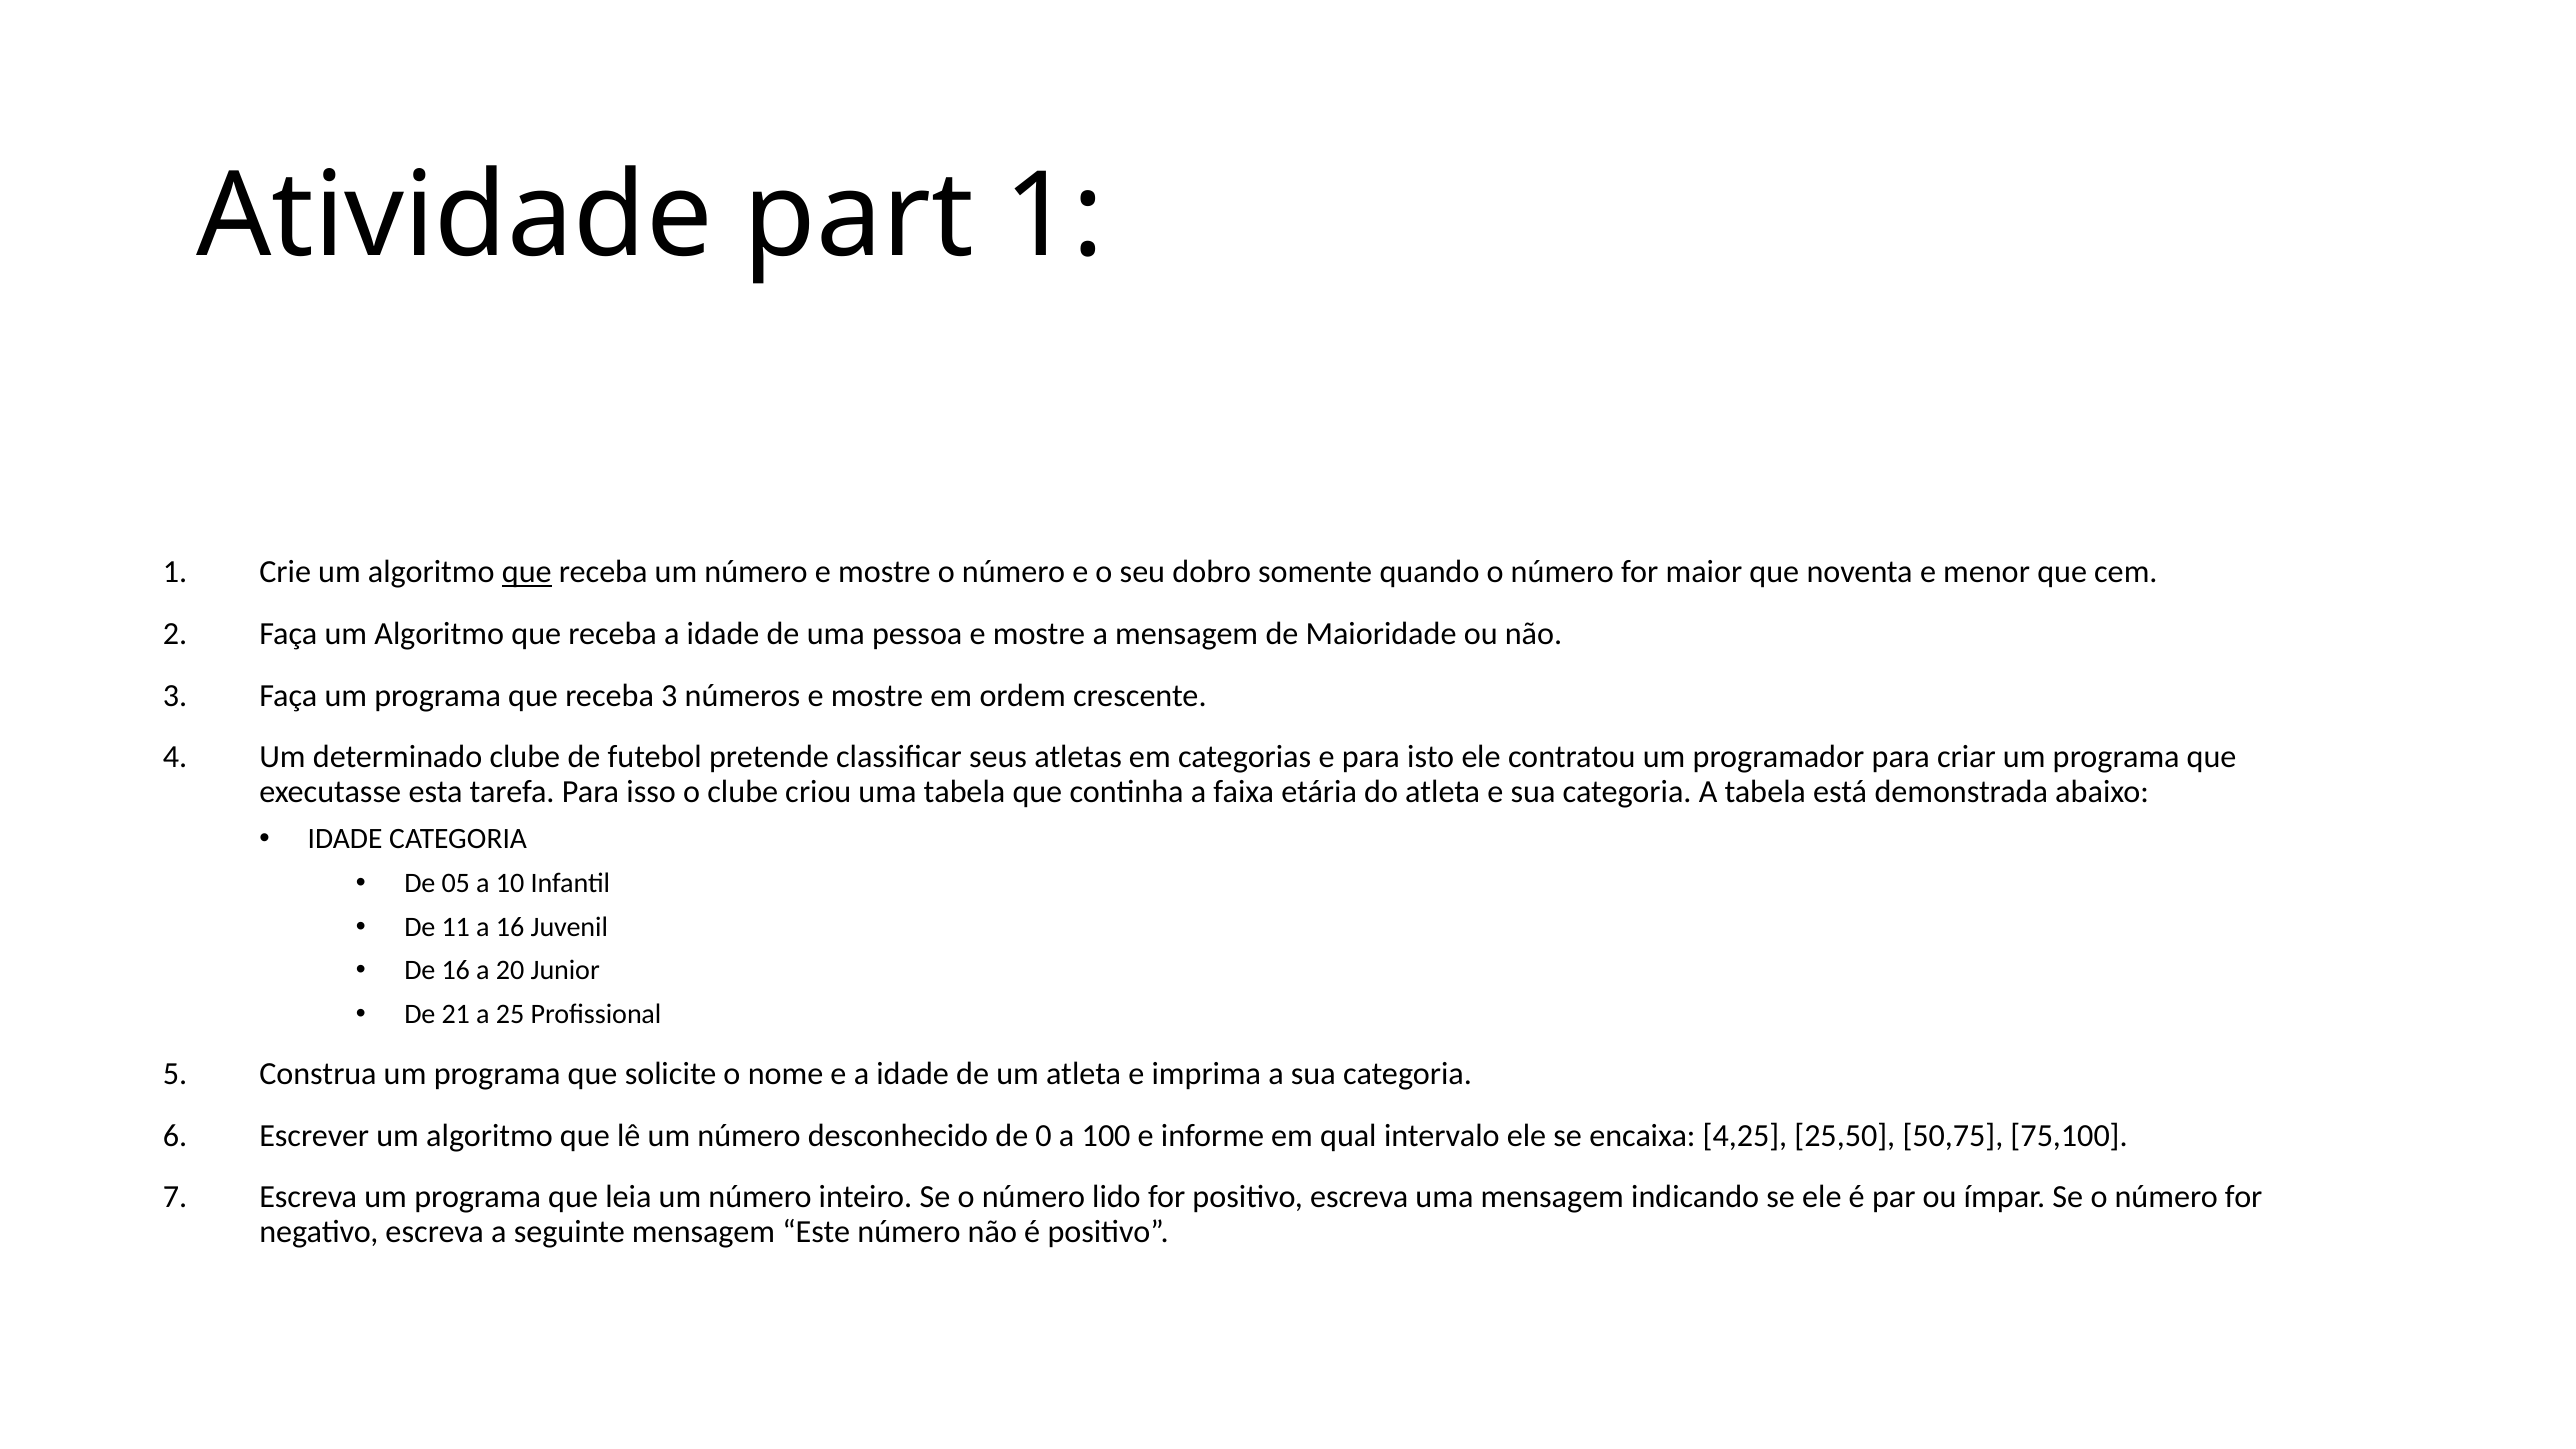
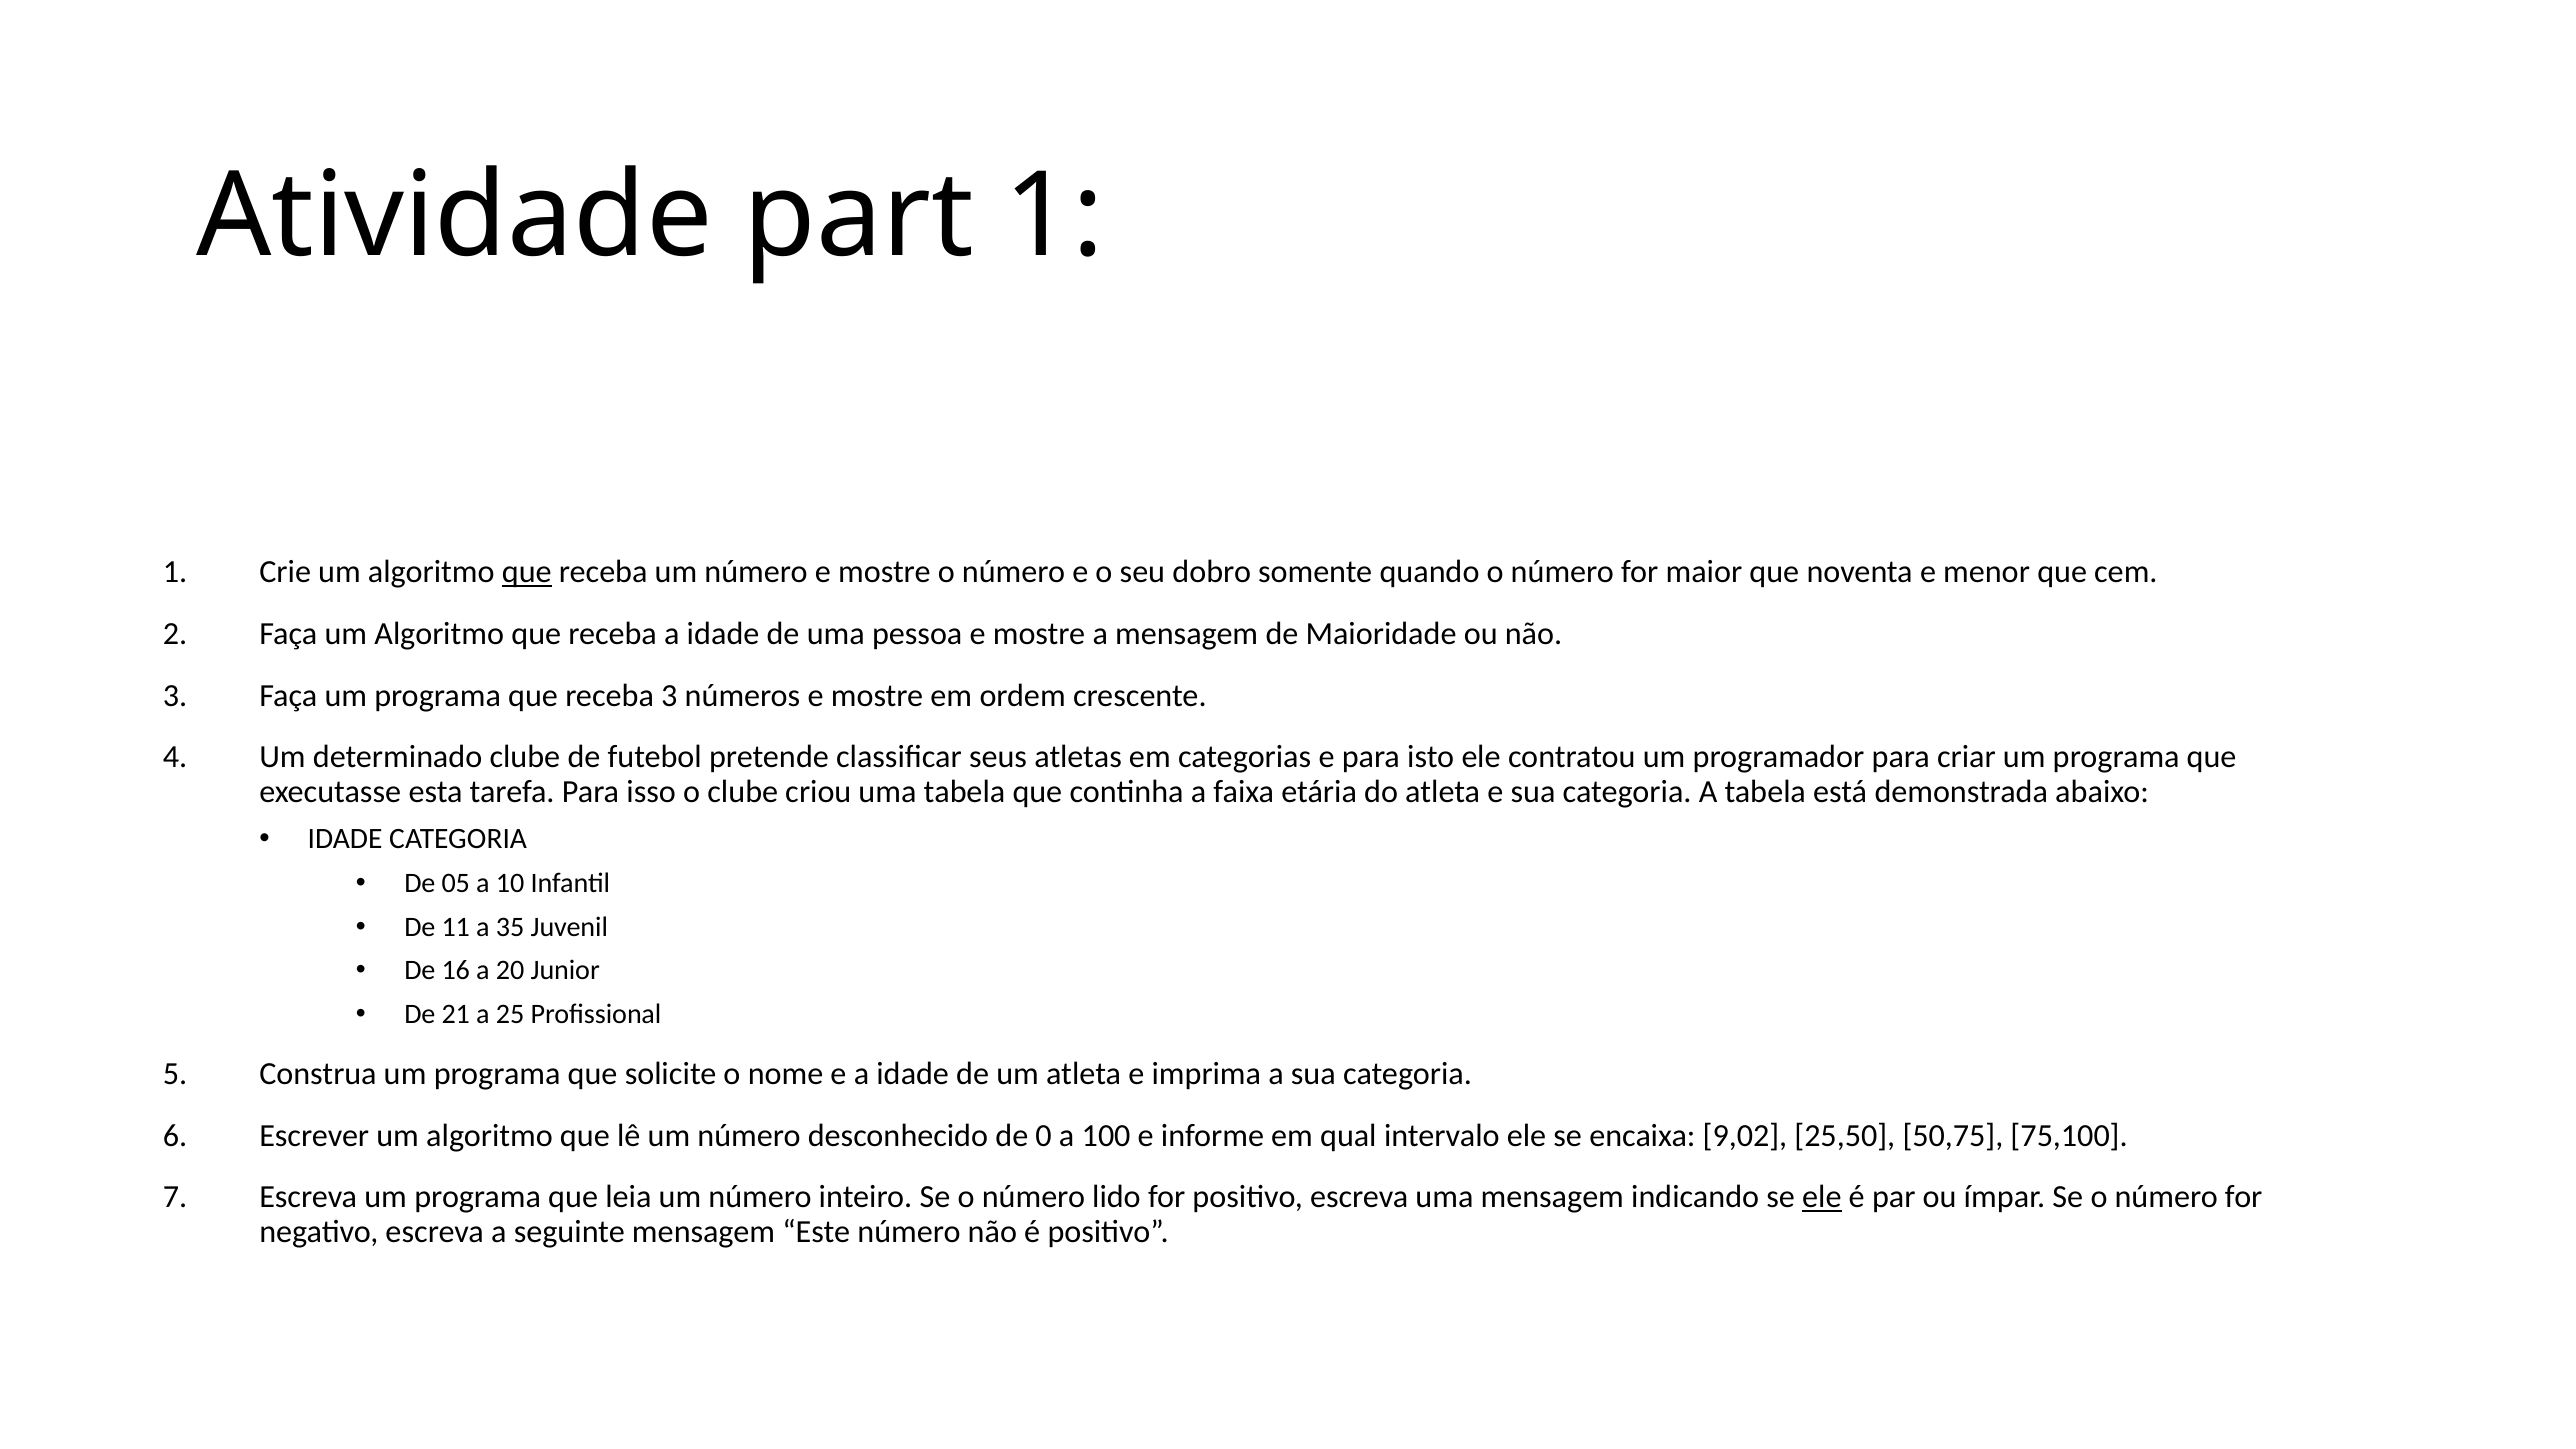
a 16: 16 -> 35 (510, 927)
4,25: 4,25 -> 9,02 (1745, 1136)
ele underline: none -> present (1822, 1197)
